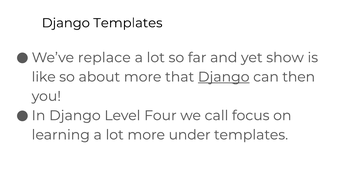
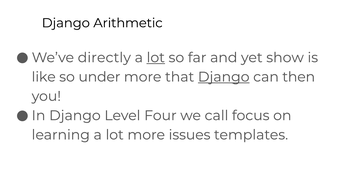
Django Templates: Templates -> Arithmetic (128, 23)
replace: replace -> directly (104, 58)
lot underline: none -> present (156, 58)
about: about -> under (99, 77)
under: under -> issues (190, 135)
